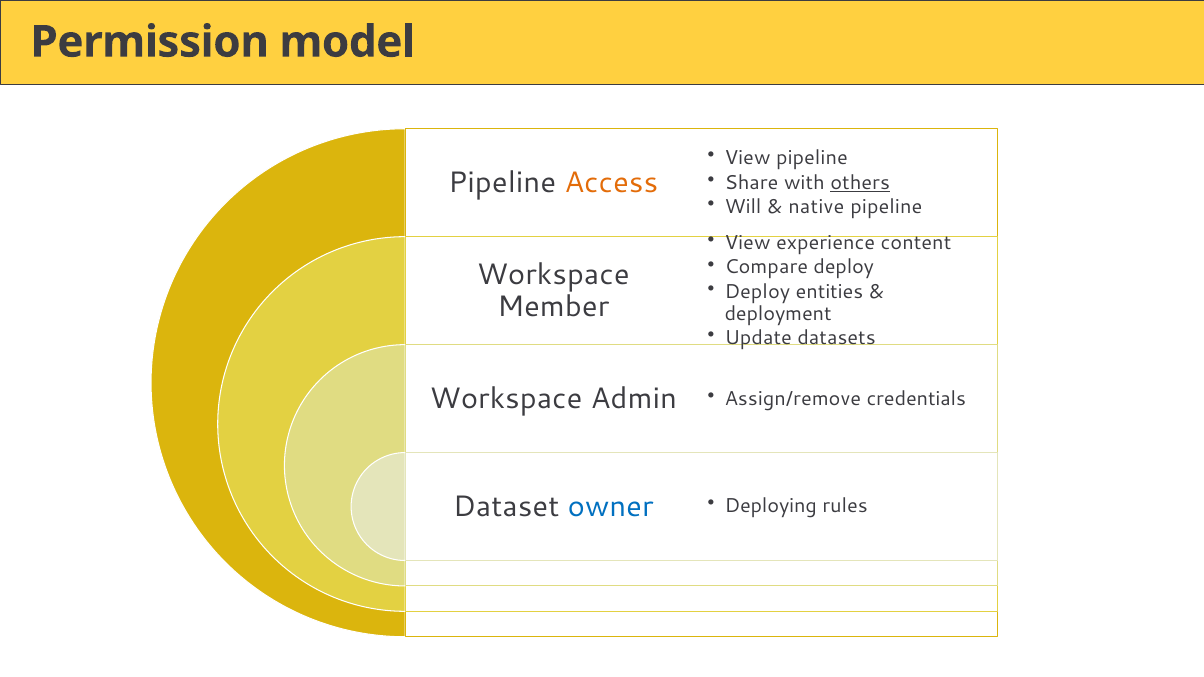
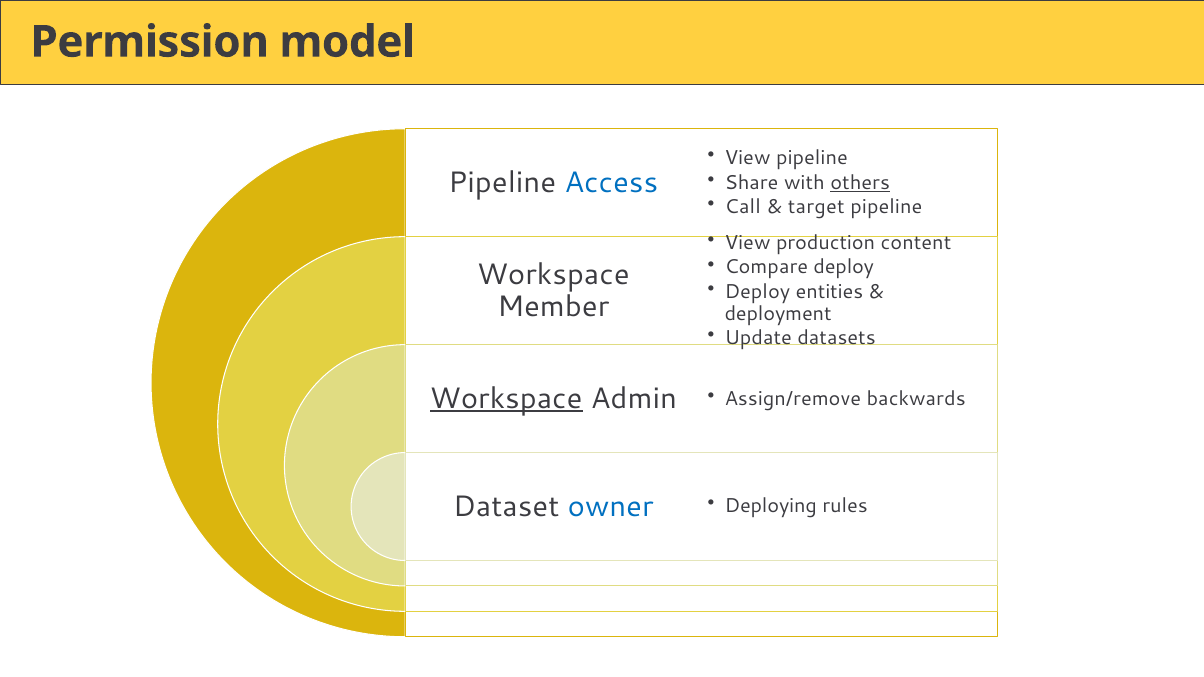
Access colour: orange -> blue (611, 183)
Will: Will -> Call (743, 207)
native: native -> target (816, 207)
experience: experience -> production (826, 243)
Workspace underline: none -> present (506, 399)
credentials: credentials -> backwards (916, 399)
